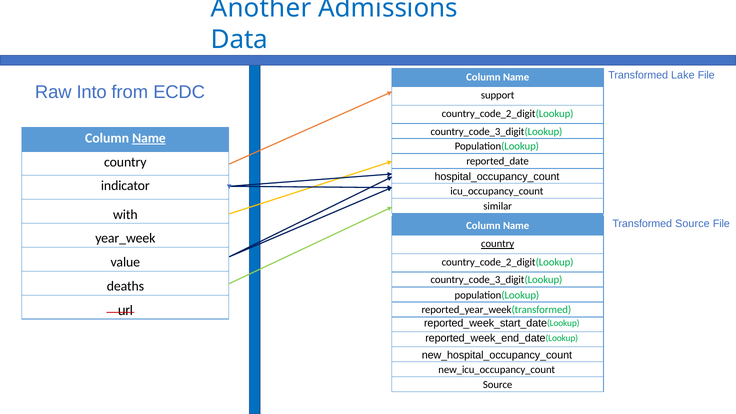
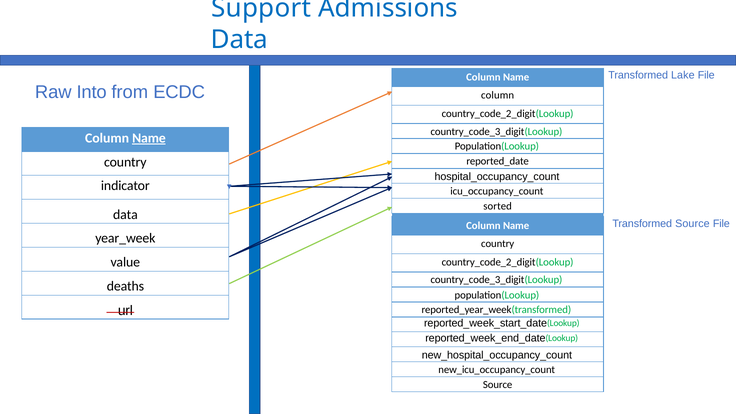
Another: Another -> Support (261, 8)
support: support -> column (498, 95)
similar: similar -> sorted (498, 206)
with: with -> data (125, 215)
country underline: present -> none (498, 244)
